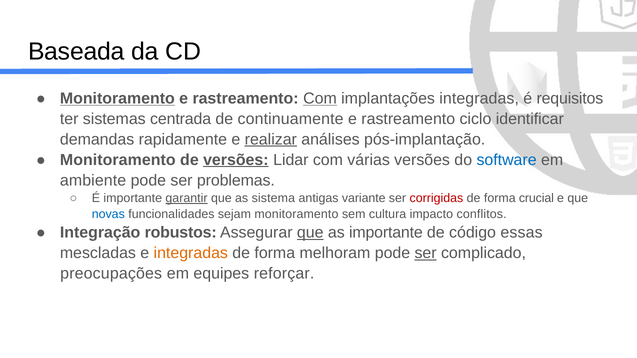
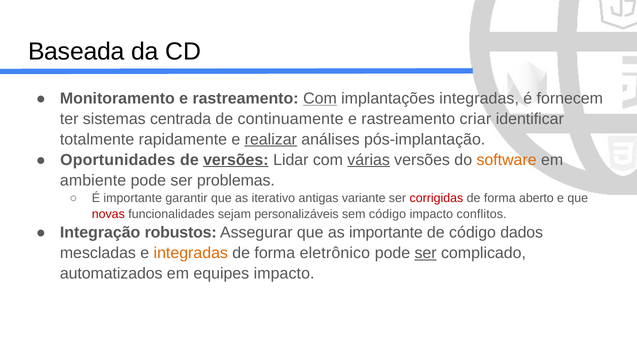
Monitoramento underline: present -> none (117, 98)
requisitos: requisitos -> fornecem (570, 98)
ciclo: ciclo -> criar (475, 119)
demandas: demandas -> totalmente (97, 139)
Monitoramento: Monitoramento -> Oportunidades (118, 160)
várias underline: none -> present (369, 160)
software colour: blue -> orange (507, 160)
garantir underline: present -> none (186, 198)
sistema: sistema -> iterativo (273, 198)
crucial: crucial -> aberto (536, 198)
novas colour: blue -> red (108, 214)
sejam monitoramento: monitoramento -> personalizáveis (297, 214)
sem cultura: cultura -> código (387, 214)
que underline: present -> none (310, 233)
essas: essas -> dados (522, 233)
melhoram: melhoram -> eletrônico (335, 253)
preocupações: preocupações -> automatizados (111, 274)
equipes reforçar: reforçar -> impacto (284, 274)
